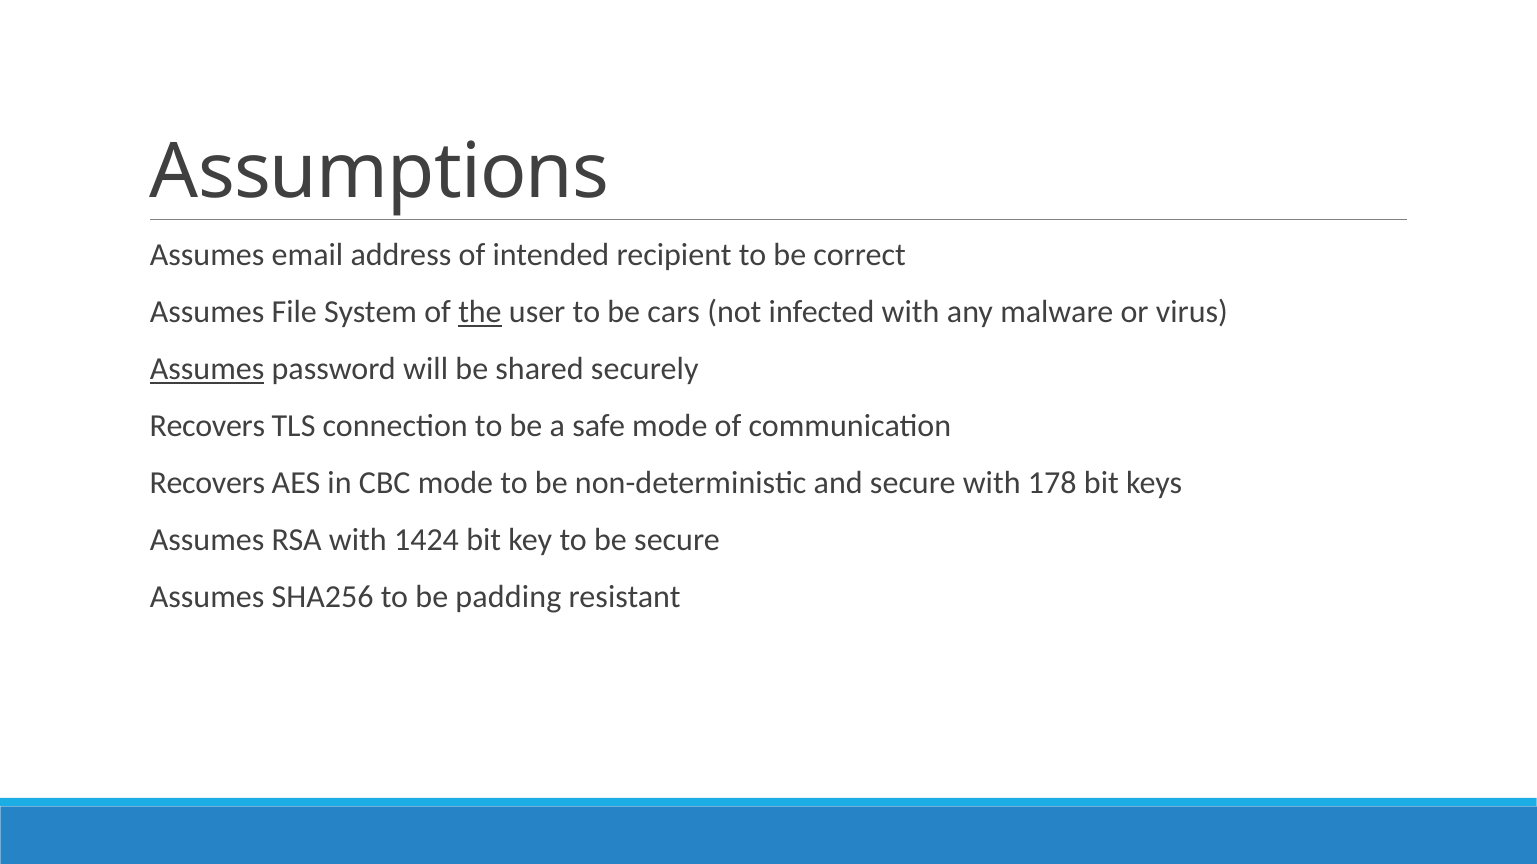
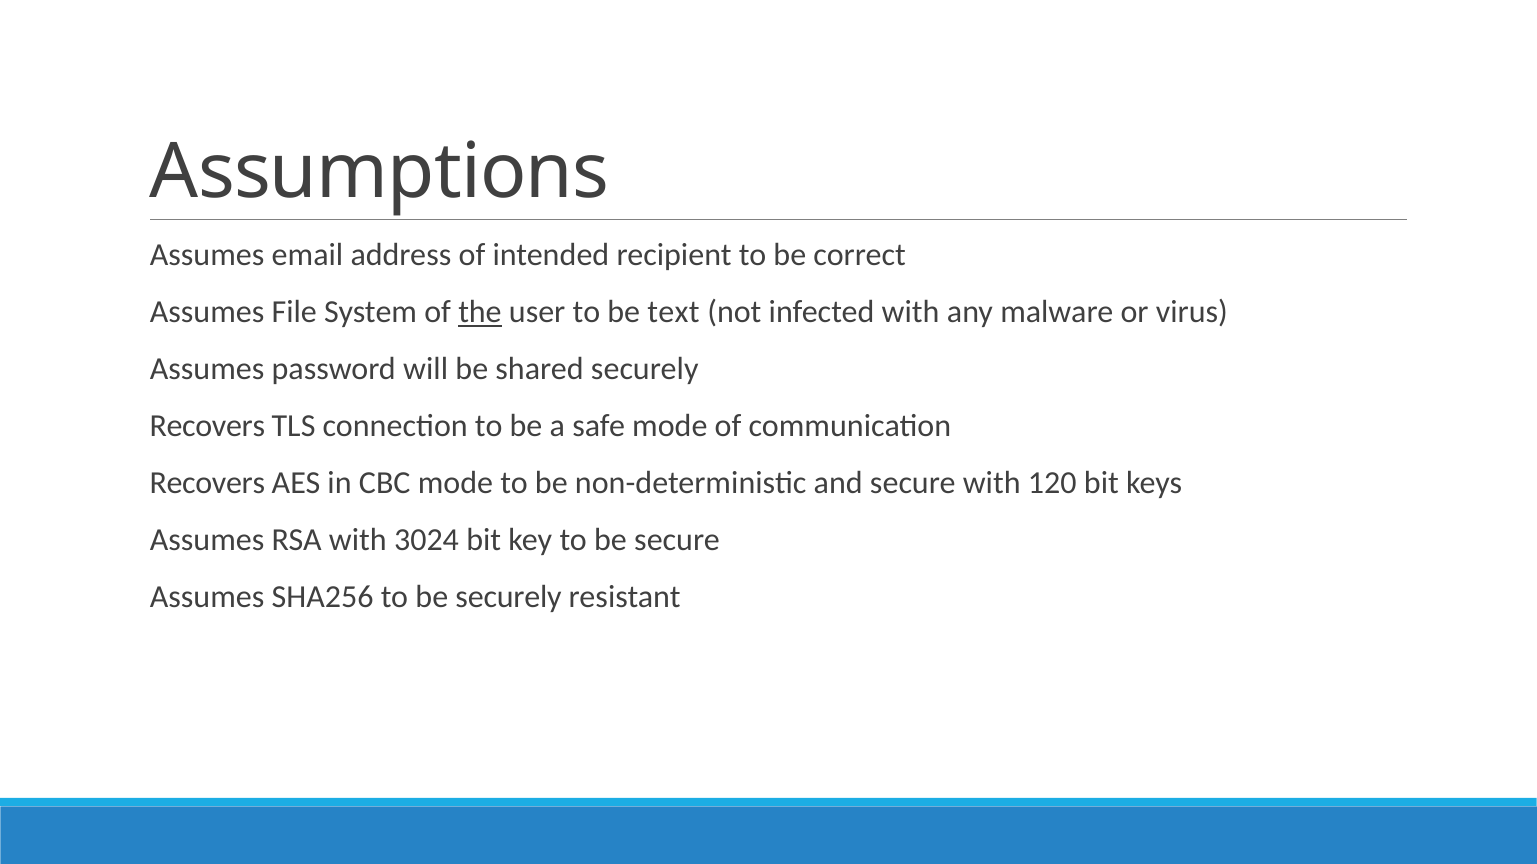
cars: cars -> text (674, 313)
Assumes underline: present -> none (207, 370)
178: 178 -> 120 (1052, 484)
1424: 1424 -> 3024 (427, 541)
be padding: padding -> securely (509, 598)
